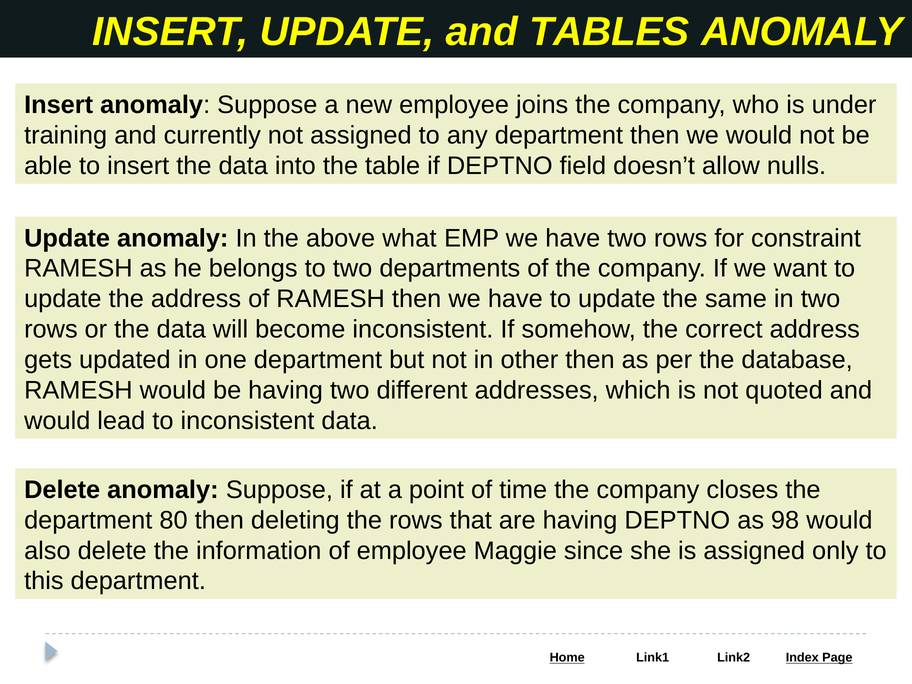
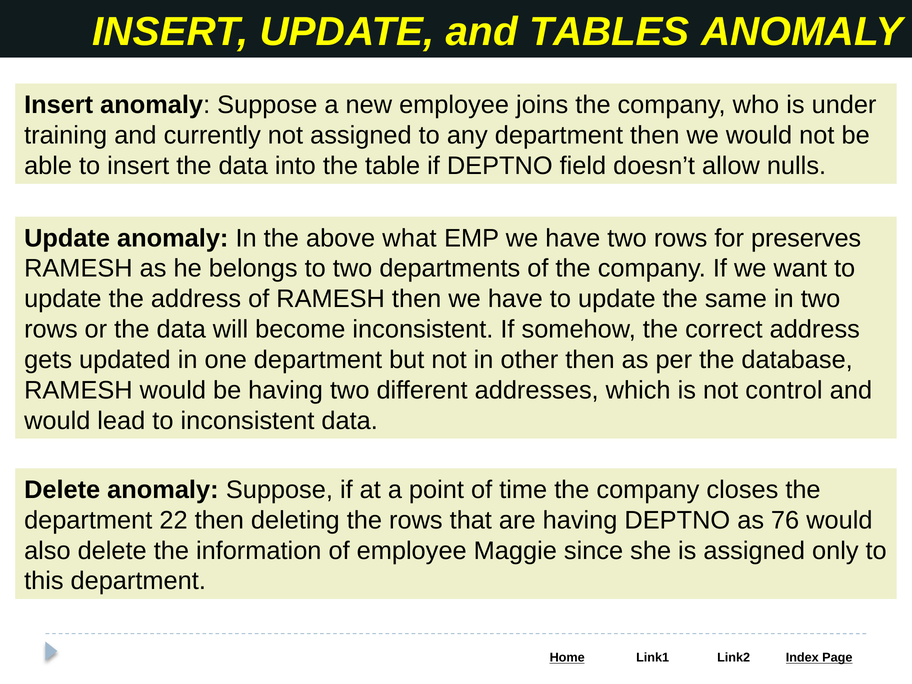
constraint: constraint -> preserves (806, 238)
quoted: quoted -> control (784, 390)
80: 80 -> 22 (174, 520)
98: 98 -> 76 (785, 520)
